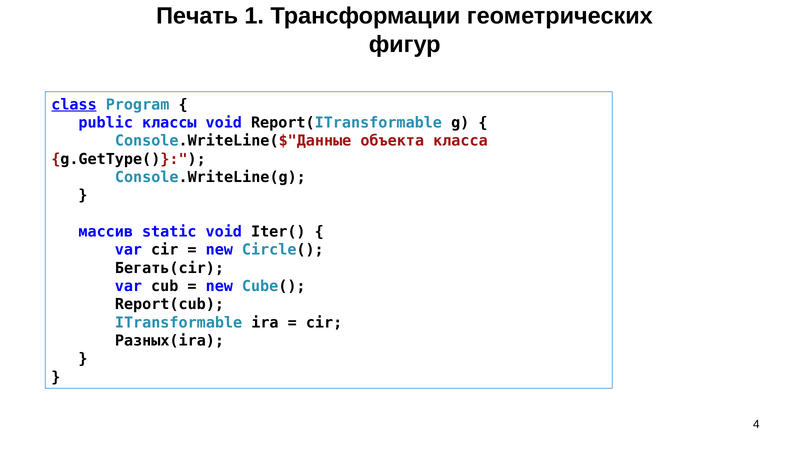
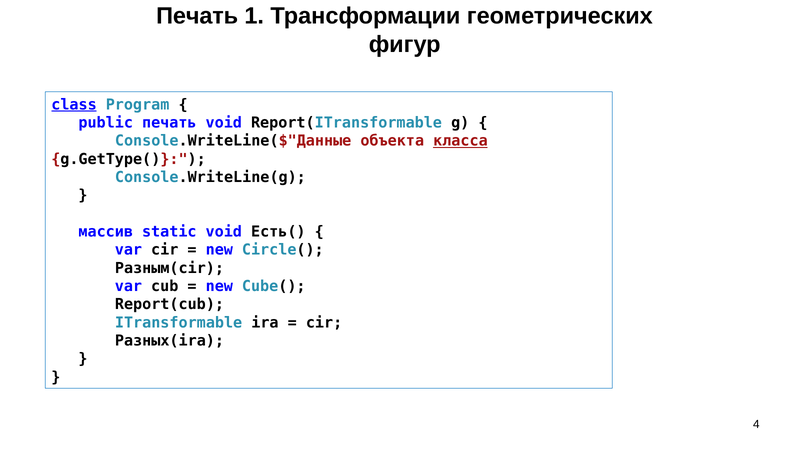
public классы: классы -> печать (169, 123)
класса underline: none -> present (460, 141)
Iter(: Iter( -> Есть( (278, 231)
Бегать(cir: Бегать(cir -> Разным(cir (169, 268)
